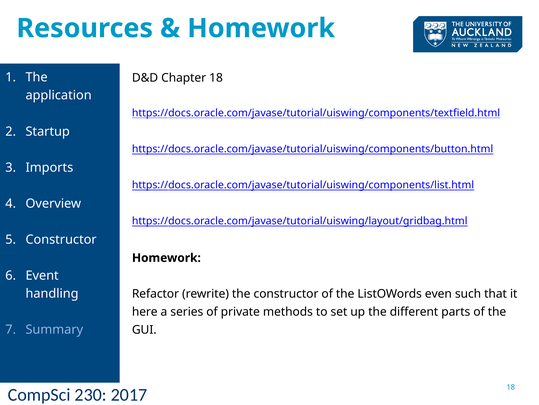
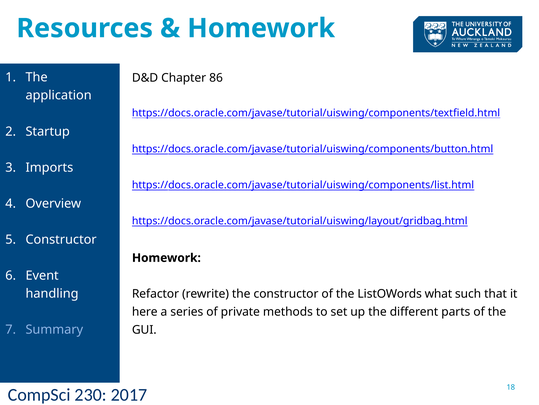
Chapter 18: 18 -> 86 (216, 78)
even: even -> what (438, 293)
